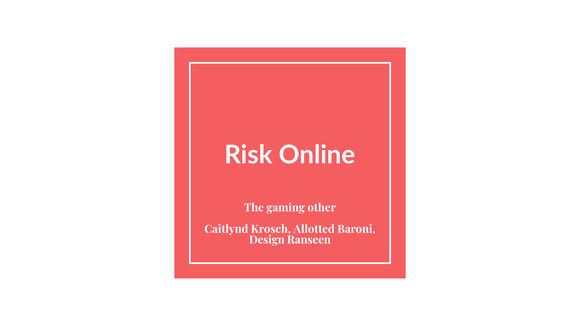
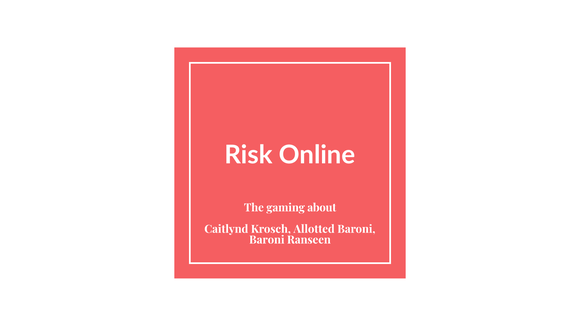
other: other -> about (322, 208)
Design: Design -> Baroni (267, 240)
